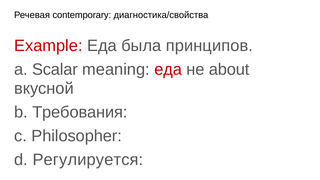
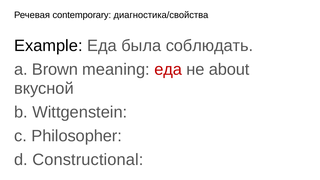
Example colour: red -> black (48, 46)
принципов: принципов -> соблюдать (209, 46)
Scalar: Scalar -> Brown (55, 69)
Требования: Требования -> Wittgenstein (80, 112)
Регулируется: Регулируется -> Constructional (88, 160)
